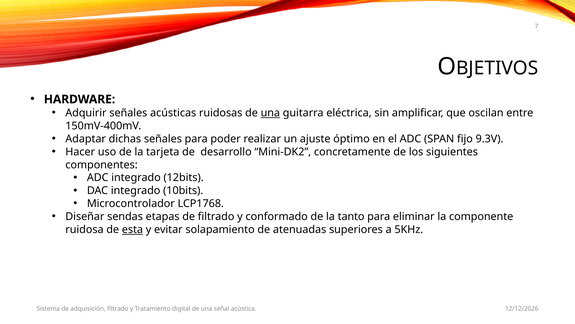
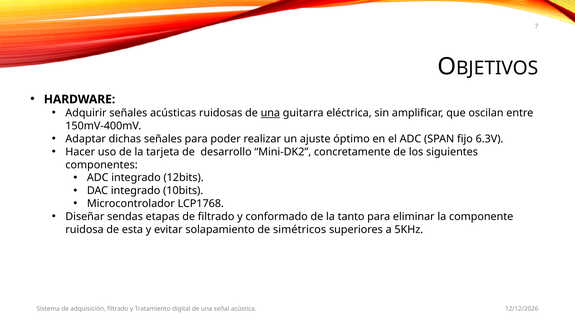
9.3V: 9.3V -> 6.3V (489, 139)
esta underline: present -> none (132, 229)
atenuadas: atenuadas -> simétricos (300, 229)
